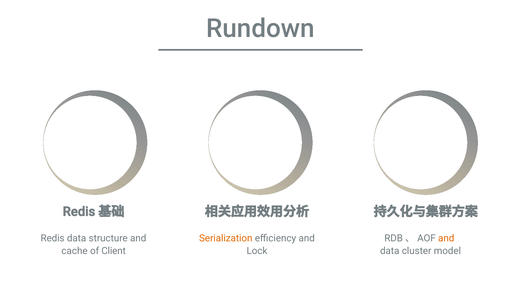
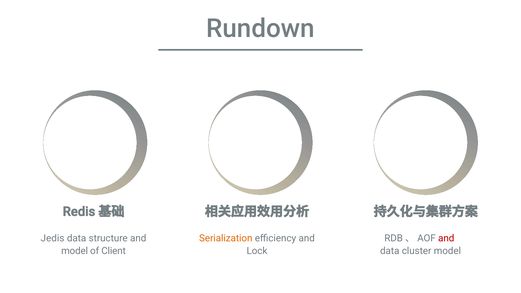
Redis: Redis -> Jedis (53, 238)
and colour: orange -> red (446, 238)
cache: cache -> model (75, 251)
